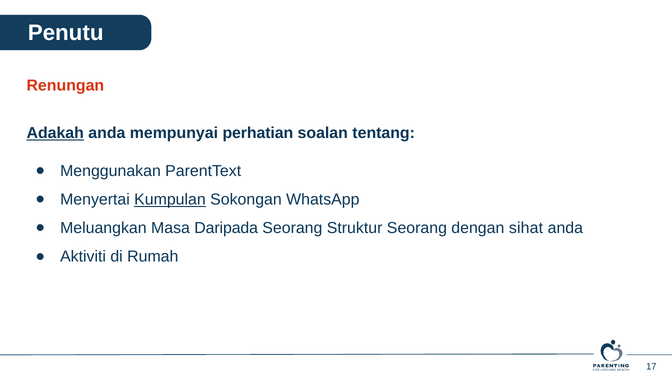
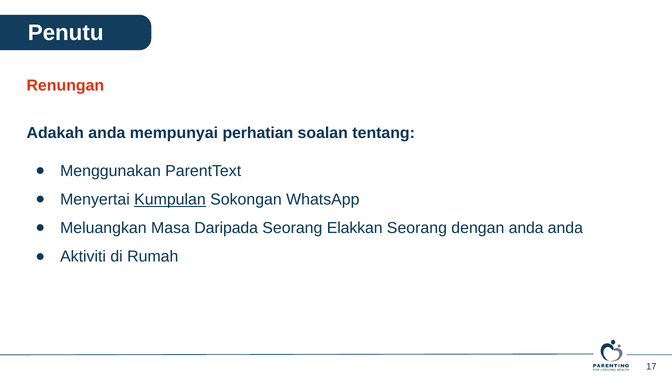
Adakah underline: present -> none (55, 133)
Struktur: Struktur -> Elakkan (355, 228)
dengan sihat: sihat -> anda (526, 228)
